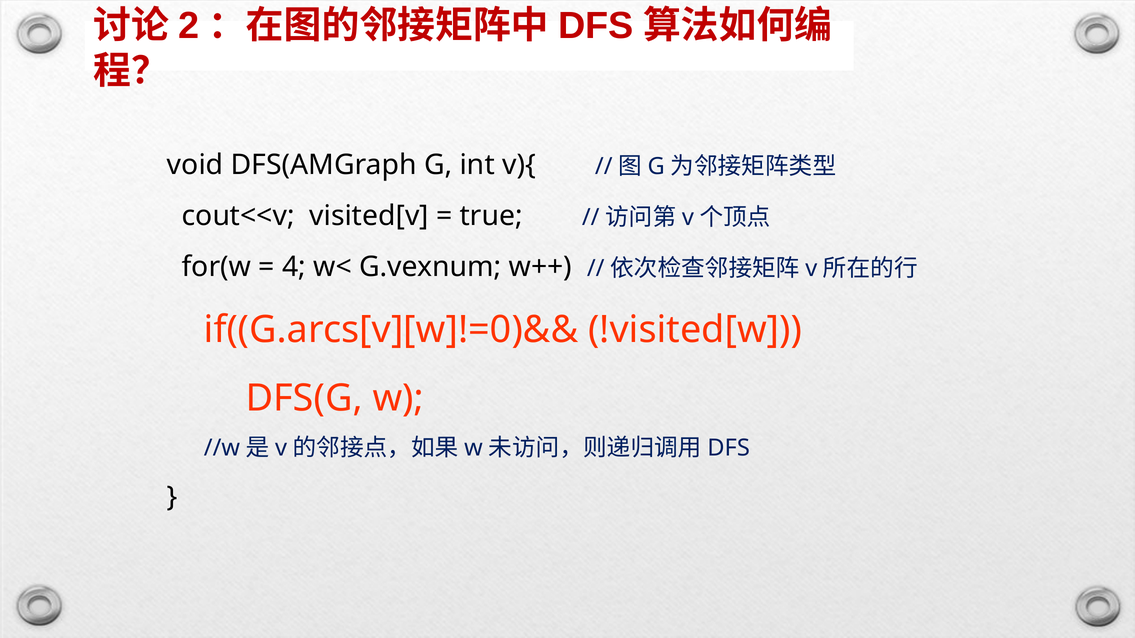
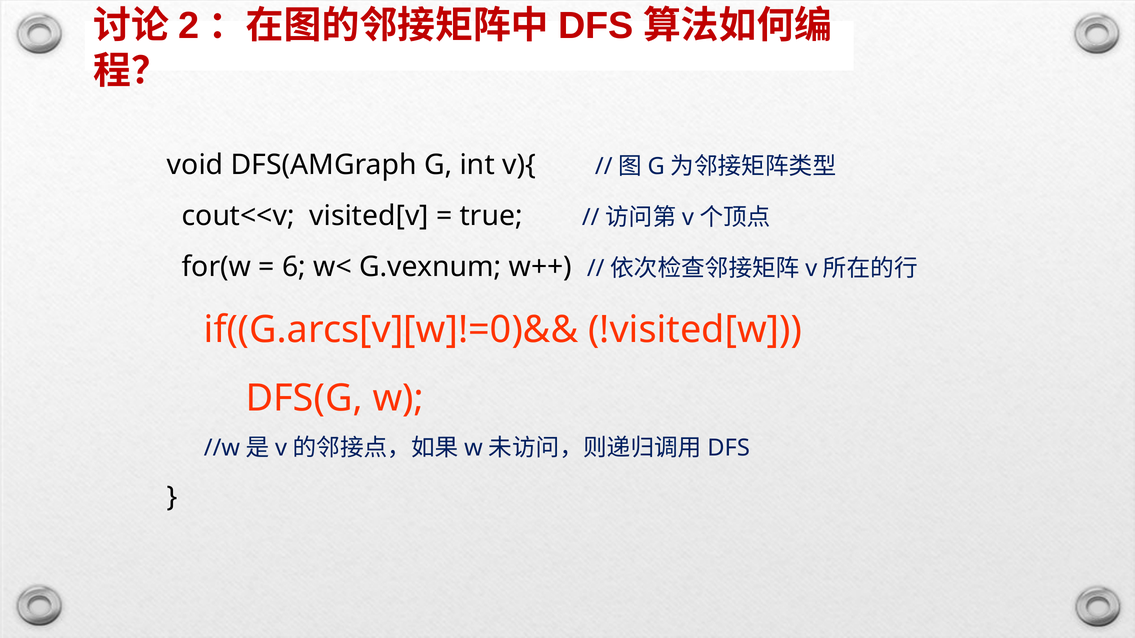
4: 4 -> 6 (294, 267)
